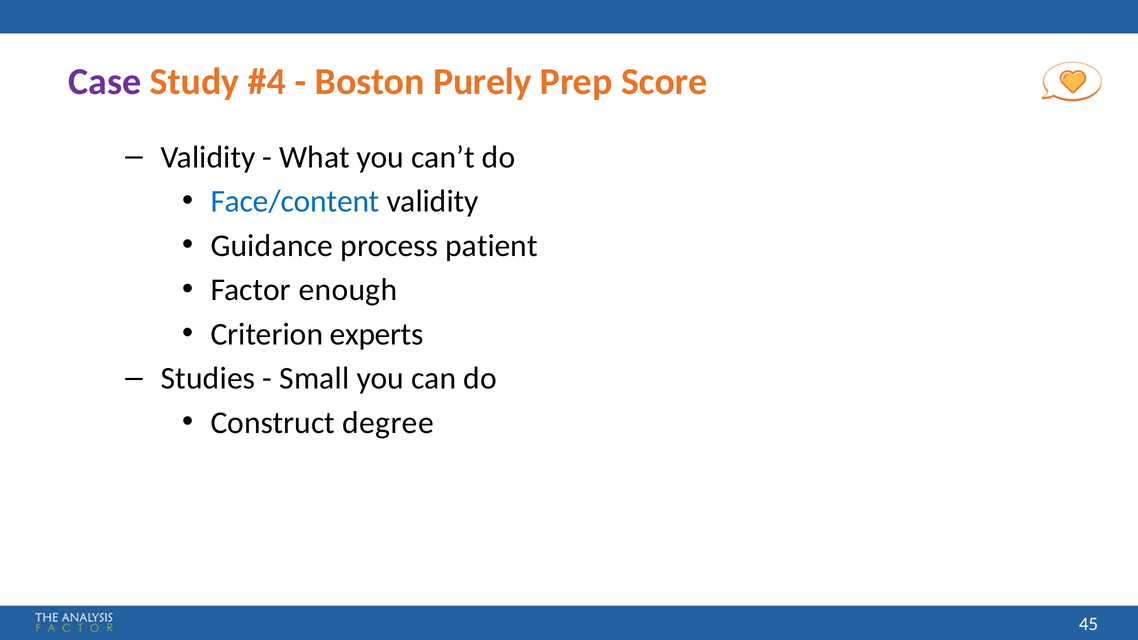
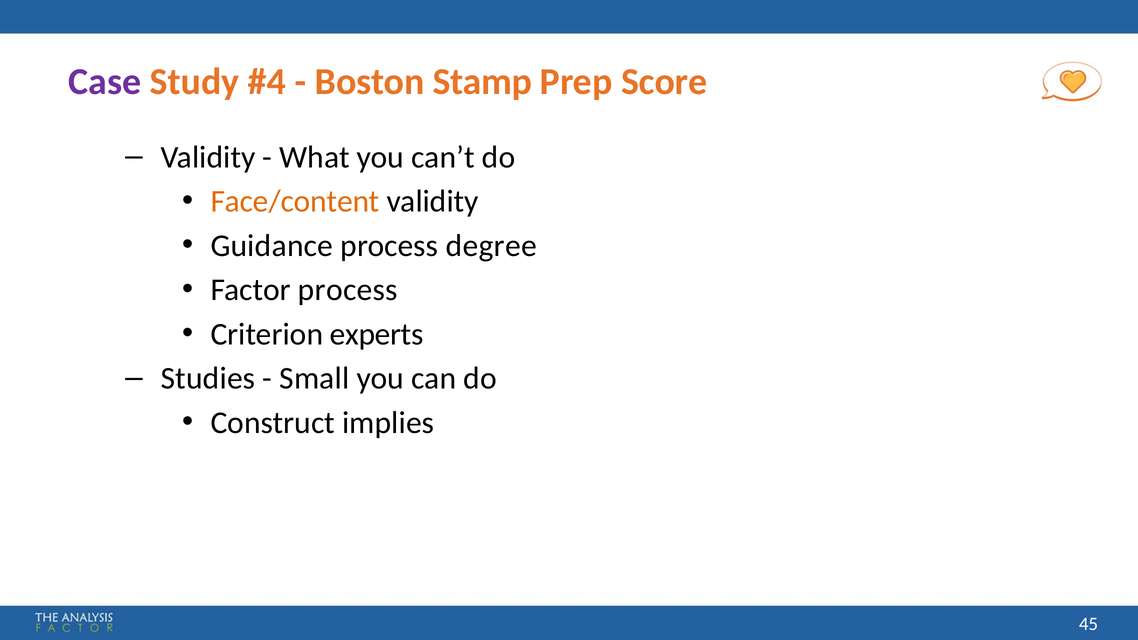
Purely: Purely -> Stamp (482, 82)
Face/content colour: blue -> orange (295, 202)
patient: patient -> degree (491, 246)
Factor enough: enough -> process (348, 290)
degree: degree -> implies (388, 423)
